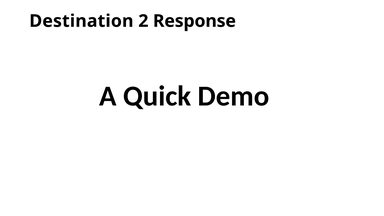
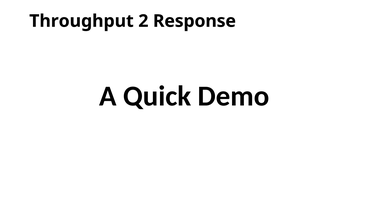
Destination: Destination -> Throughput (81, 21)
